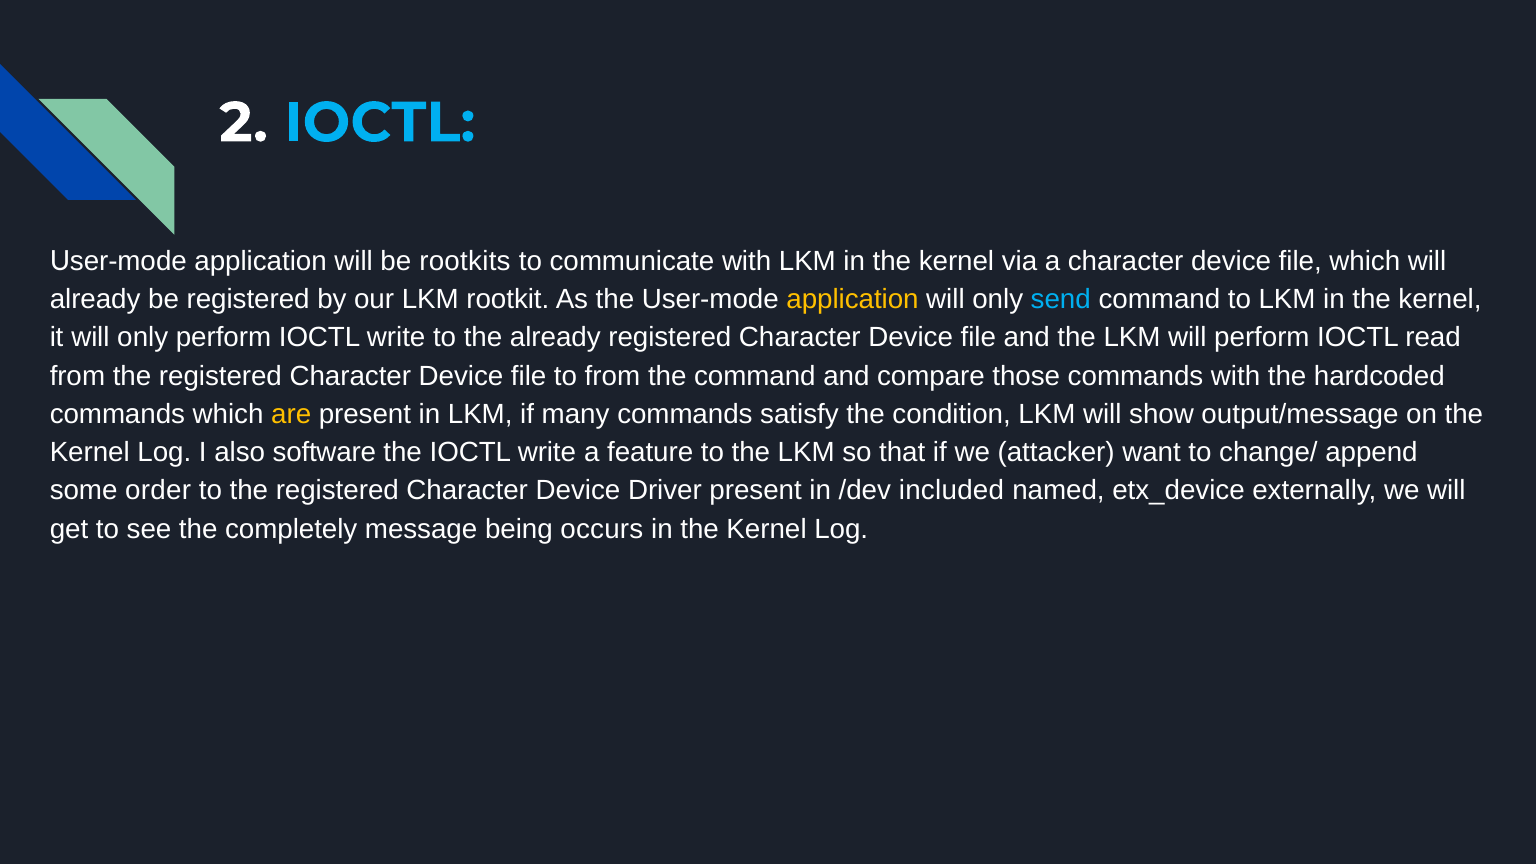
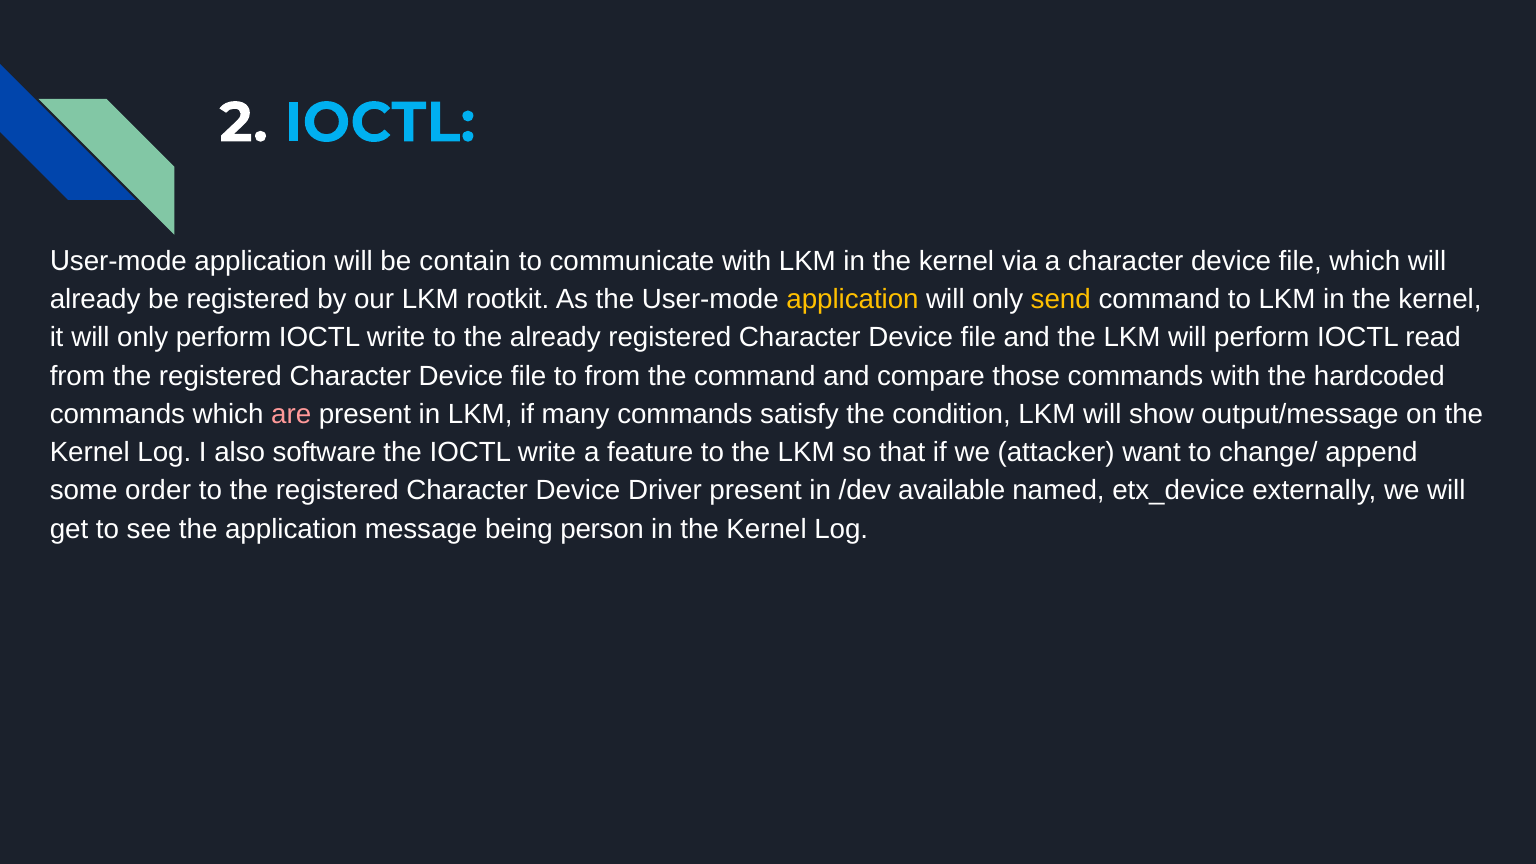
rootkits: rootkits -> contain (465, 261)
send colour: light blue -> yellow (1061, 299)
are colour: yellow -> pink (291, 414)
included: included -> available (952, 491)
the completely: completely -> application (291, 529)
occurs: occurs -> person (602, 529)
